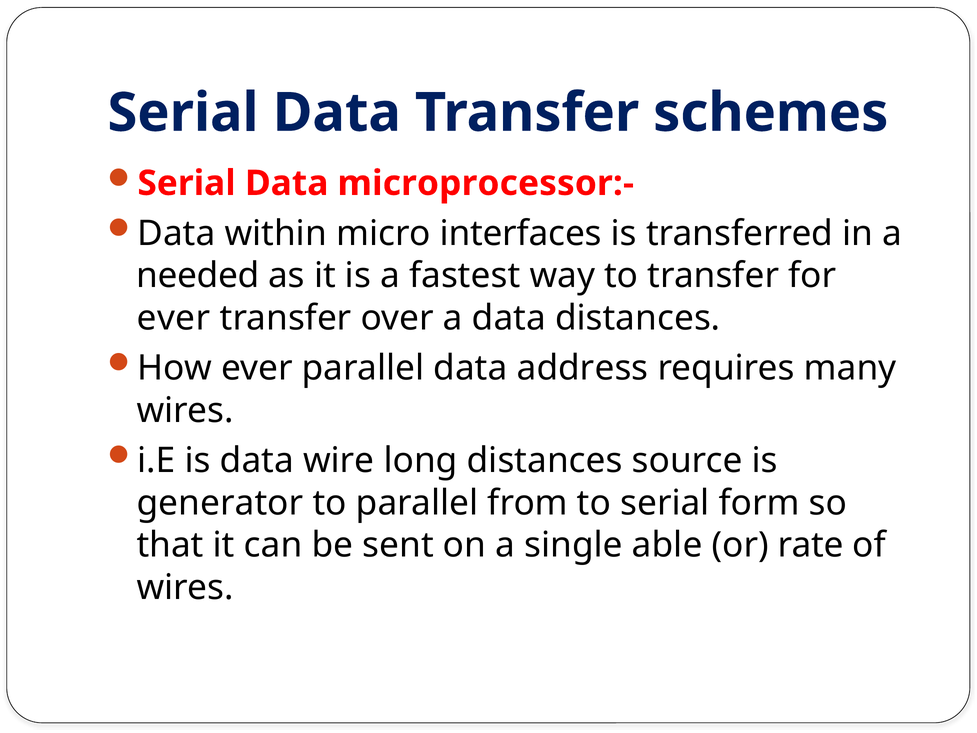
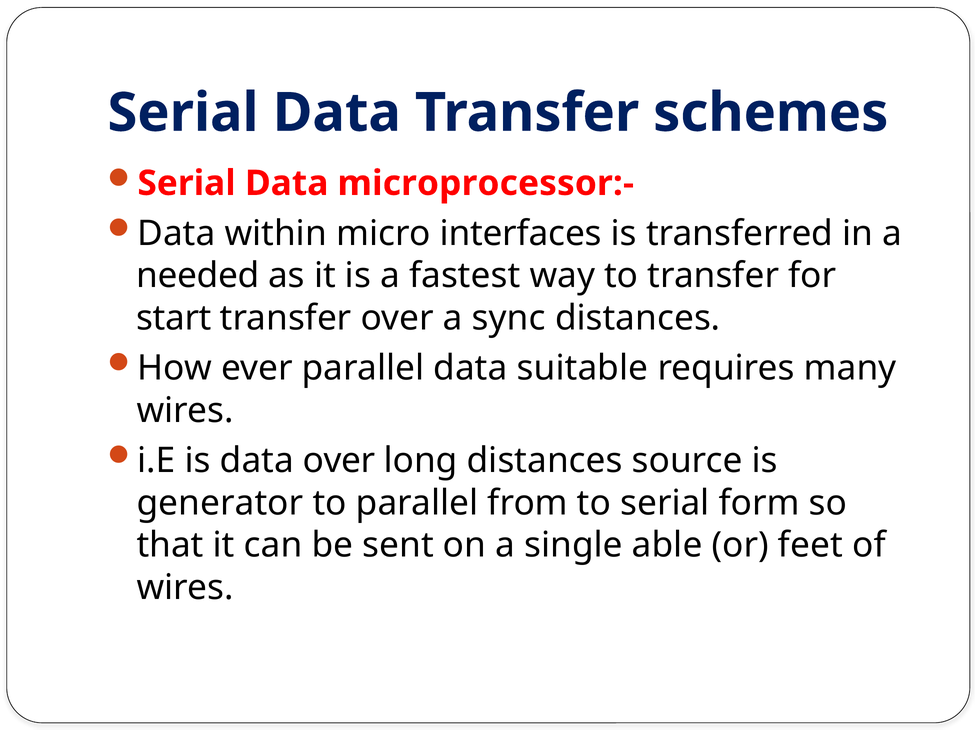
ever: ever -> start (174, 318)
a data: data -> sync (509, 318)
address: address -> suitable (582, 368)
data wire: wire -> over (339, 461)
rate: rate -> feet (810, 545)
